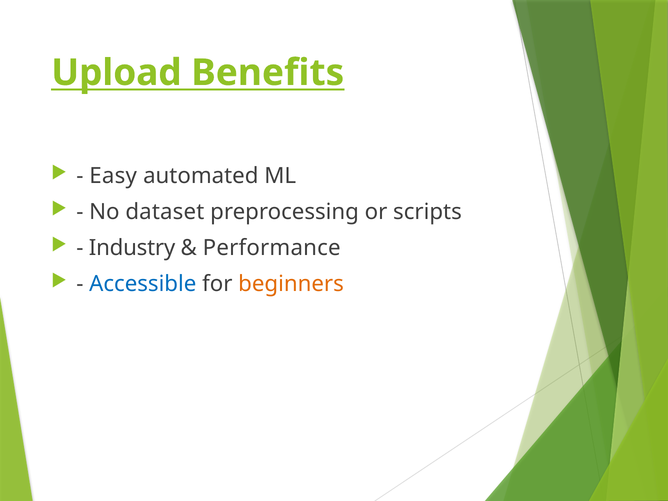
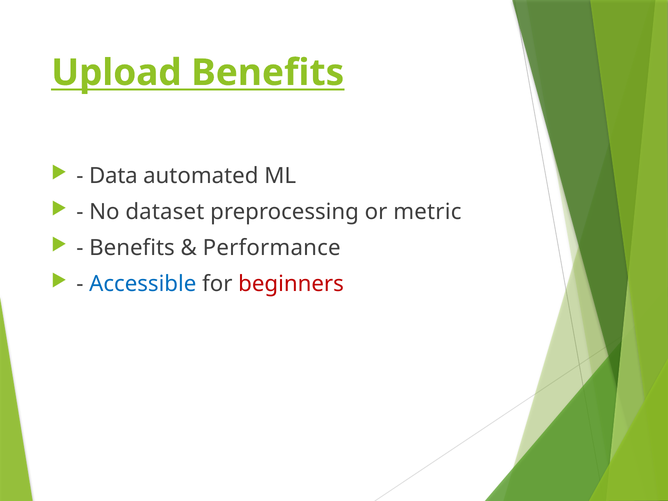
Easy: Easy -> Data (113, 176)
scripts: scripts -> metric (427, 212)
Industry: Industry -> Benefits (132, 248)
beginners colour: orange -> red (291, 284)
